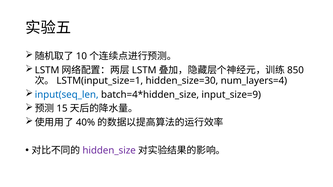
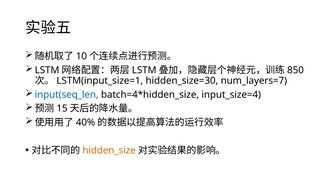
num_layers=4: num_layers=4 -> num_layers=7 (254, 81)
input_size=9: input_size=9 -> input_size=4 (231, 95)
hidden_size colour: purple -> orange (109, 151)
